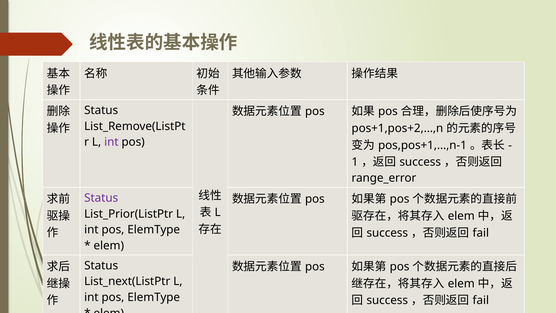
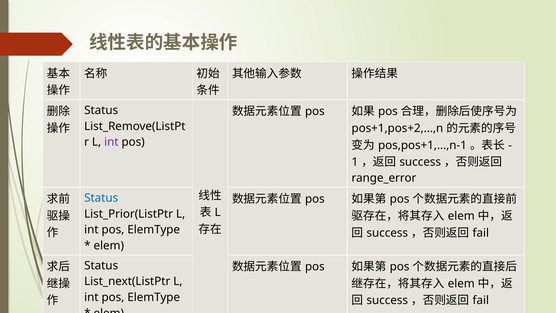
Status colour: purple -> blue (101, 198)
